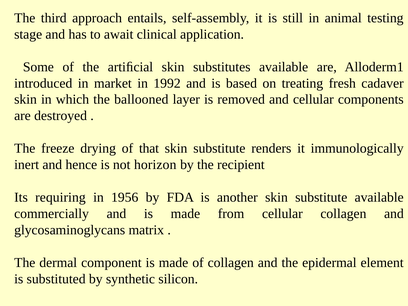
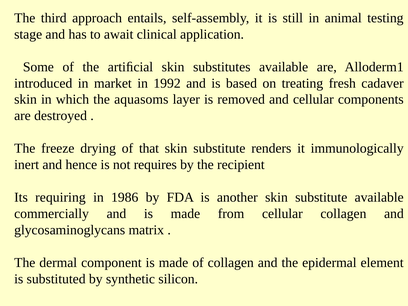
ballooned: ballooned -> aquasoms (141, 100)
horizon: horizon -> requires (155, 165)
1956: 1956 -> 1986 (125, 197)
